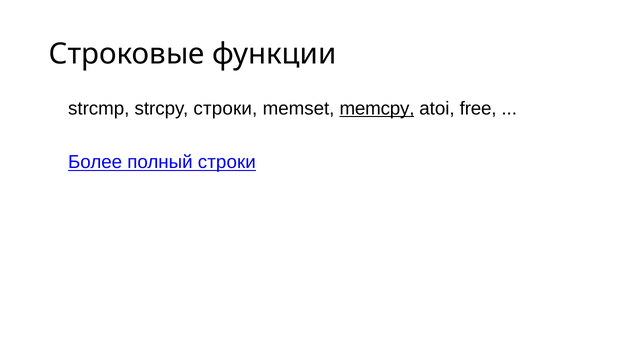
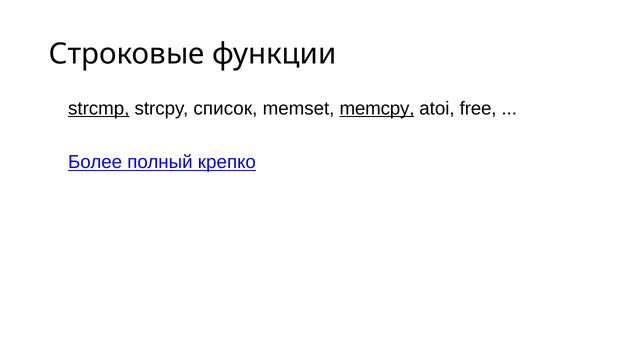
strcmp underline: none -> present (99, 109)
strcpy строки: строки -> список (225, 109)
полный строки: строки -> крепко (227, 162)
